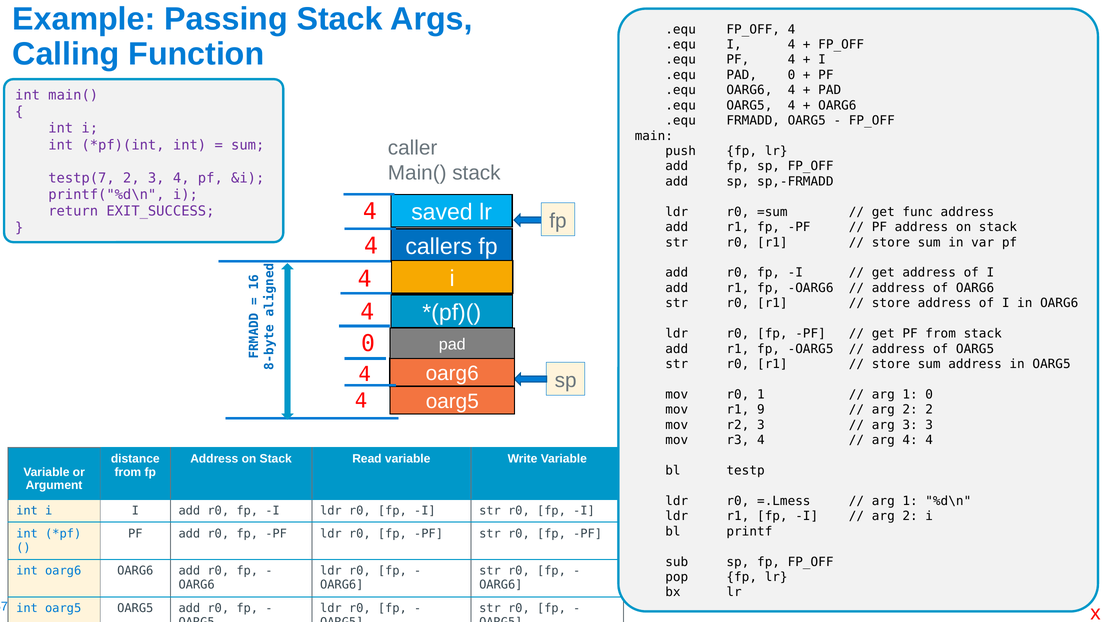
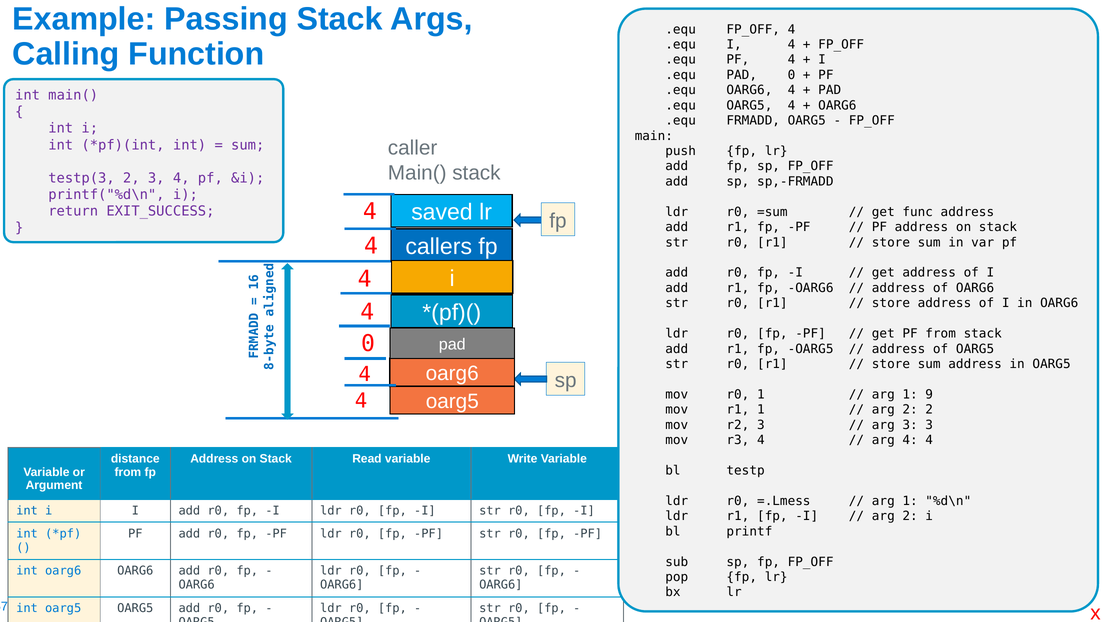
testp(7: testp(7 -> testp(3 (81, 178)
1 0: 0 -> 9 (929, 395)
r1 9: 9 -> 1 (761, 410)
